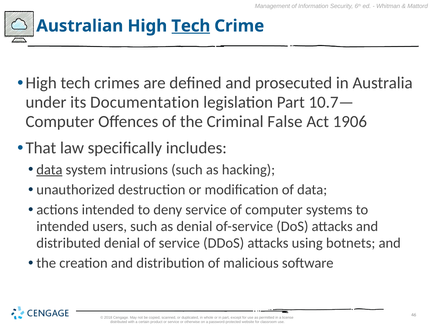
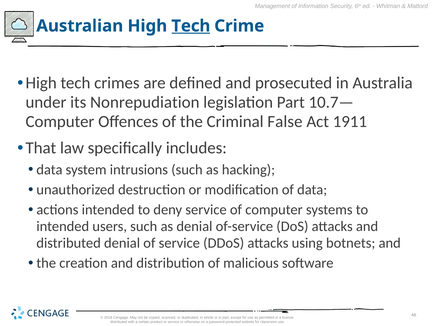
Documentation: Documentation -> Nonrepudiation (145, 102)
1906: 1906 -> 1911 (350, 122)
data underline: present -> none (49, 170)
